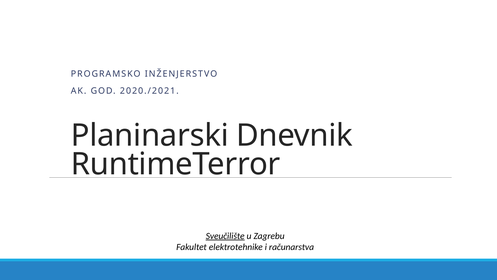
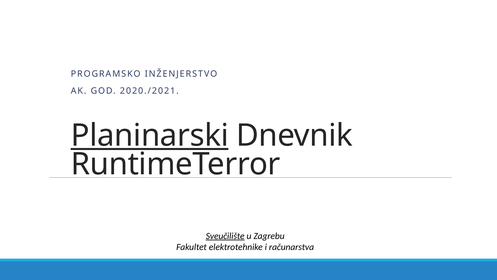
Planinarski underline: none -> present (150, 135)
